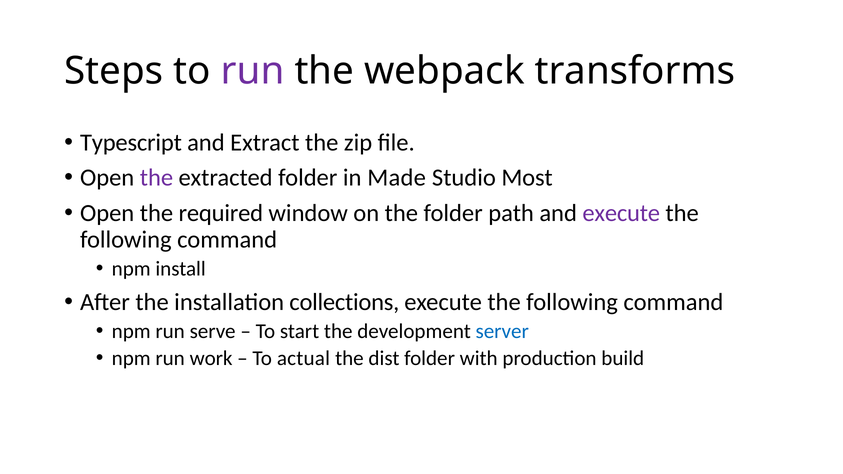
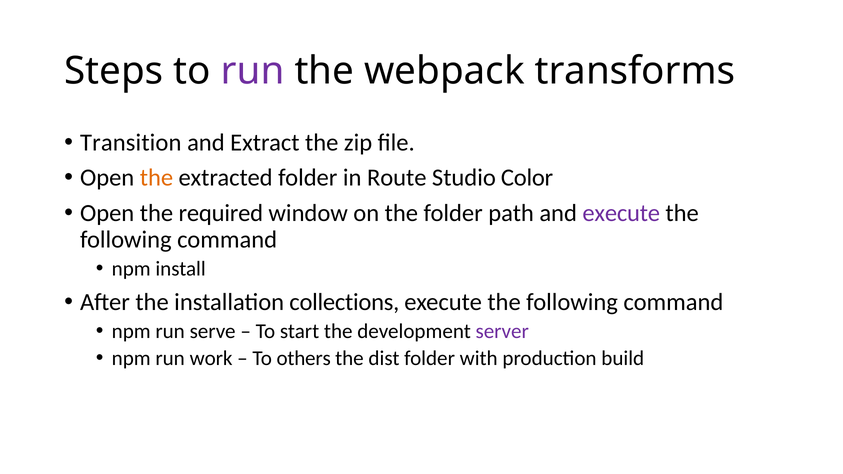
Typescript: Typescript -> Transition (131, 143)
the colour: purple -> orange (156, 178)
Made: Made -> Route (397, 178)
Most: Most -> Color (527, 178)
server colour: blue -> purple (502, 331)
actual: actual -> others (304, 358)
